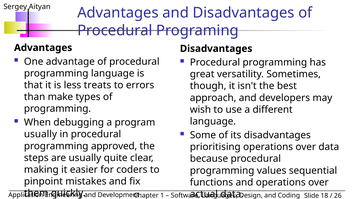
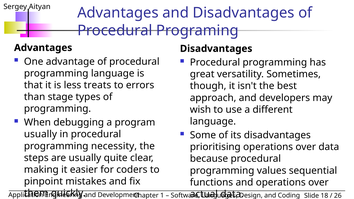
make: make -> stage (60, 97)
approved: approved -> necessity (114, 146)
